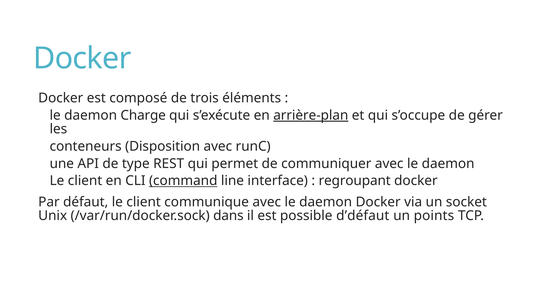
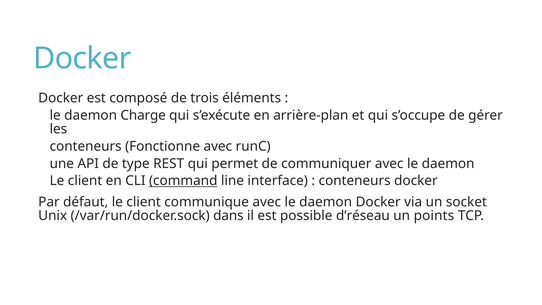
arrière-plan underline: present -> none (311, 115)
Disposition: Disposition -> Fonctionne (163, 146)
regroupant: regroupant -> conteneurs (355, 181)
d’défaut: d’défaut -> d’réseau (363, 216)
